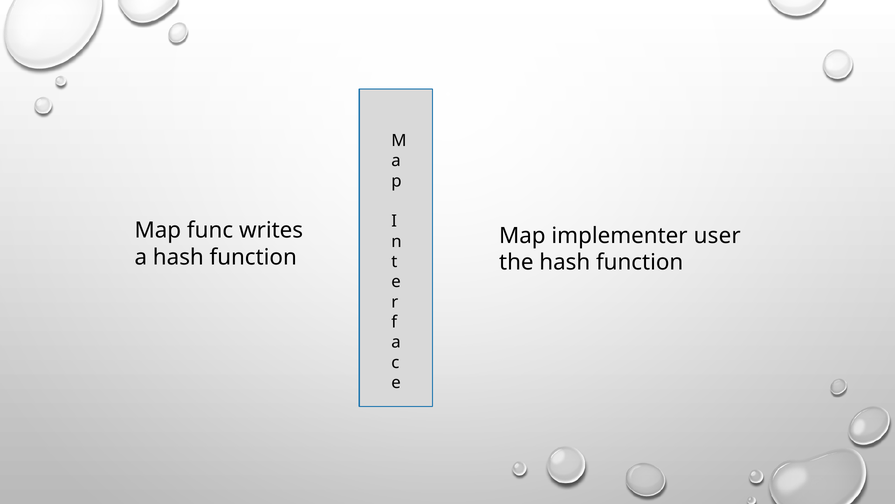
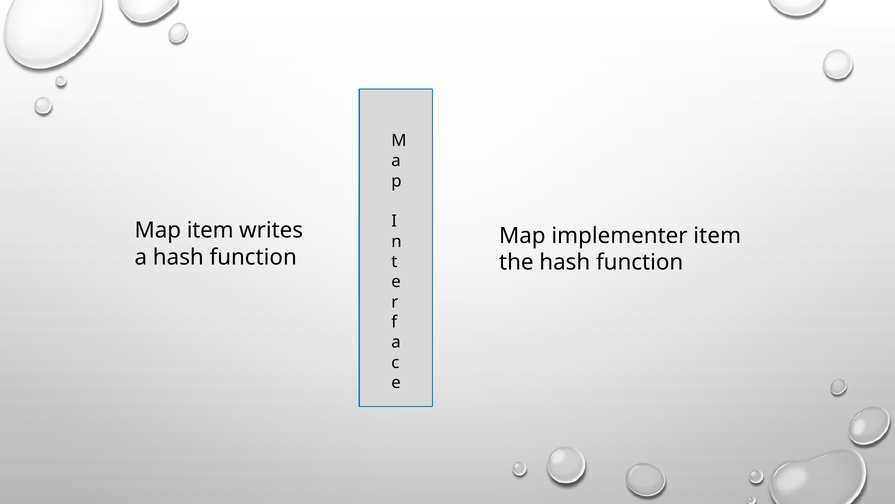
Map func: func -> item (210, 230)
implementer user: user -> item (717, 235)
